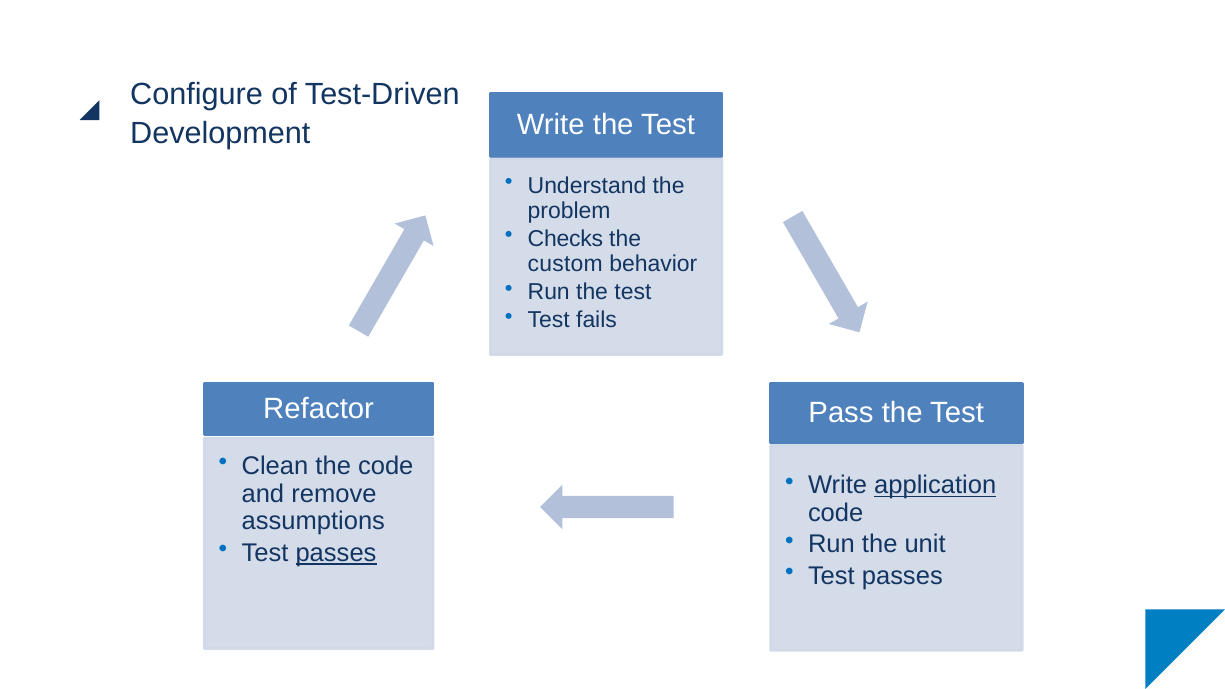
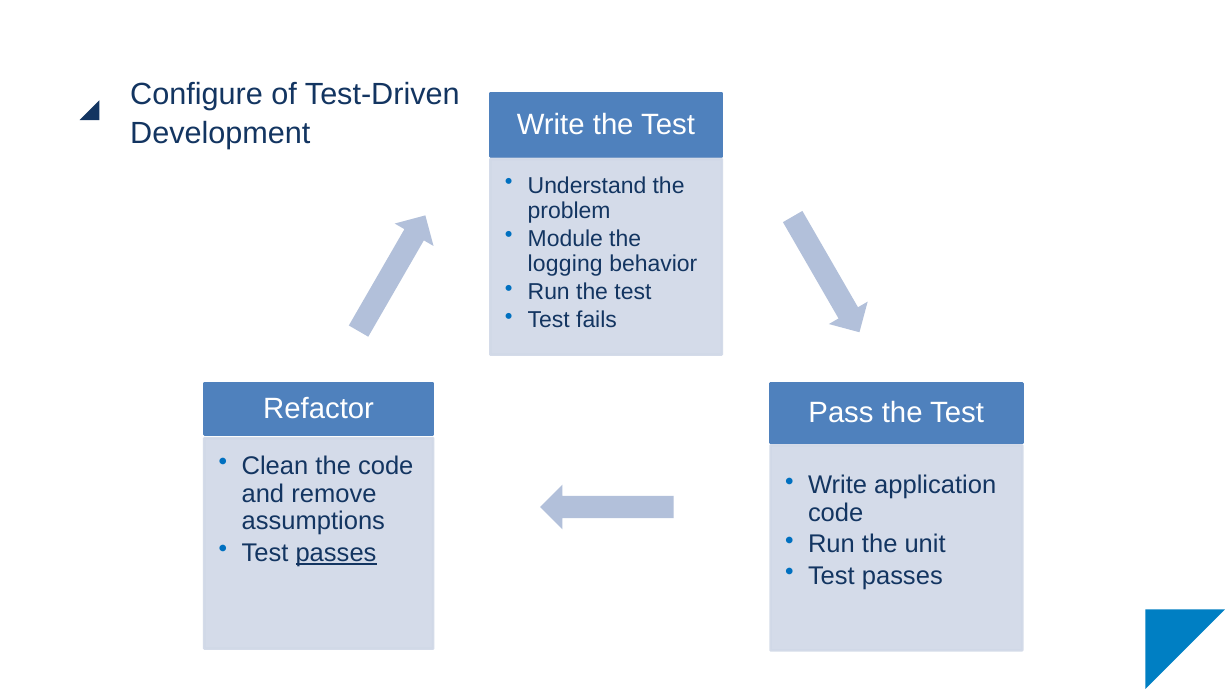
Checks: Checks -> Module (565, 239)
custom: custom -> logging (565, 264)
application underline: present -> none (935, 486)
